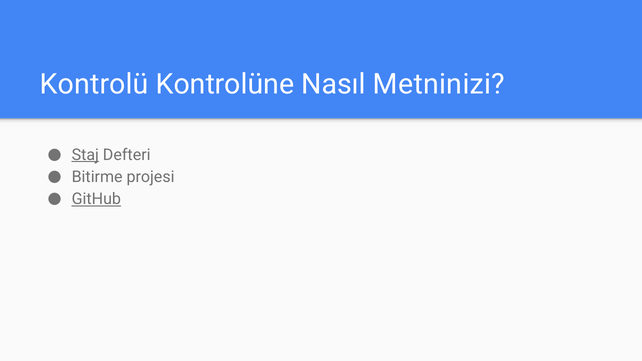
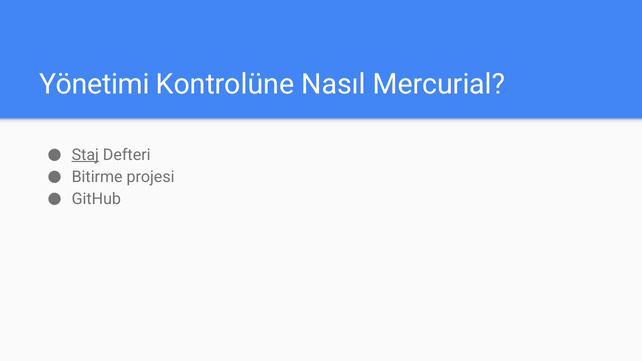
Kontrolü: Kontrolü -> Yönetimi (94, 84)
Metninizi: Metninizi -> Mercurial (439, 84)
GitHub underline: present -> none (96, 199)
